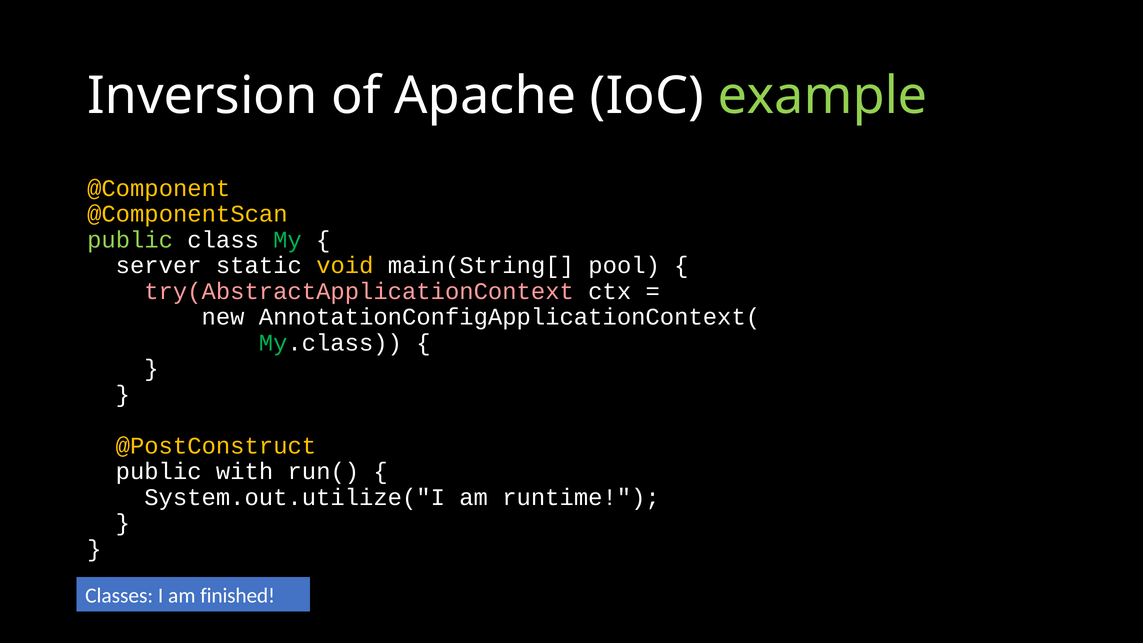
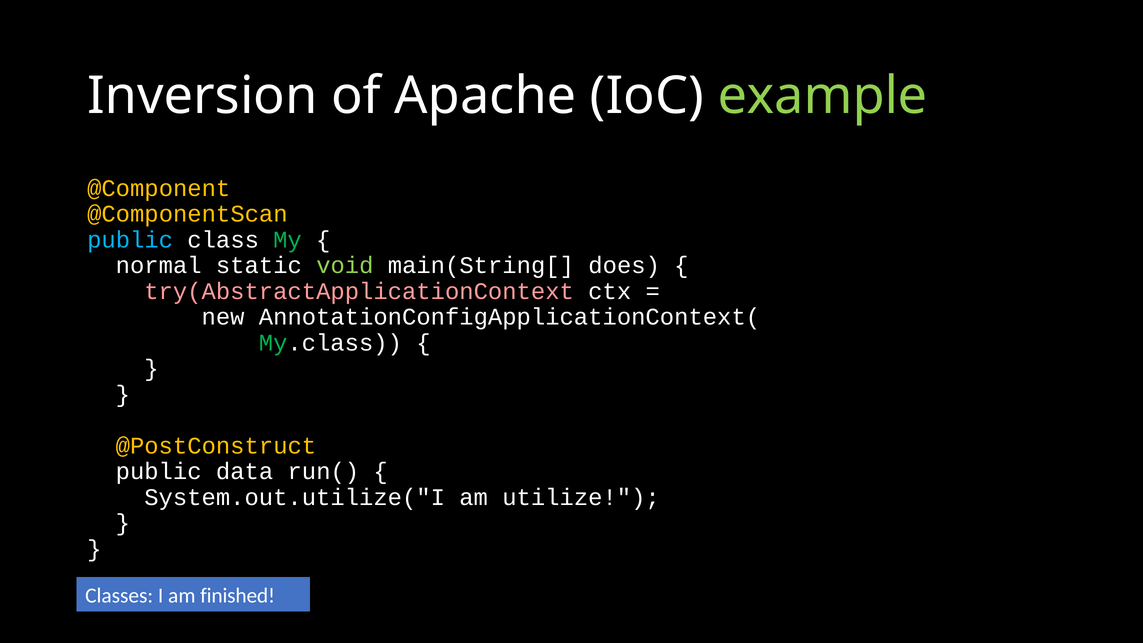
public colour: light green -> light blue (130, 240)
server: server -> normal (159, 265)
void colour: yellow -> light green (345, 265)
pool: pool -> does (624, 265)
with: with -> data (245, 471)
runtime: runtime -> utilize (581, 497)
